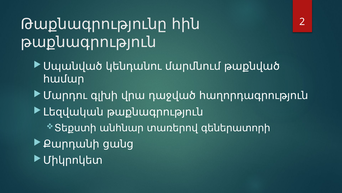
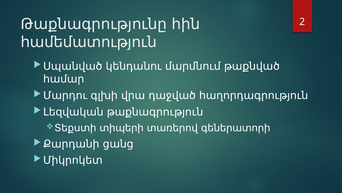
թաքնագրություն: թաքնագրություն -> համեմատություն (89, 42)
անհնար: անհնար -> տիպերի (122, 128)
